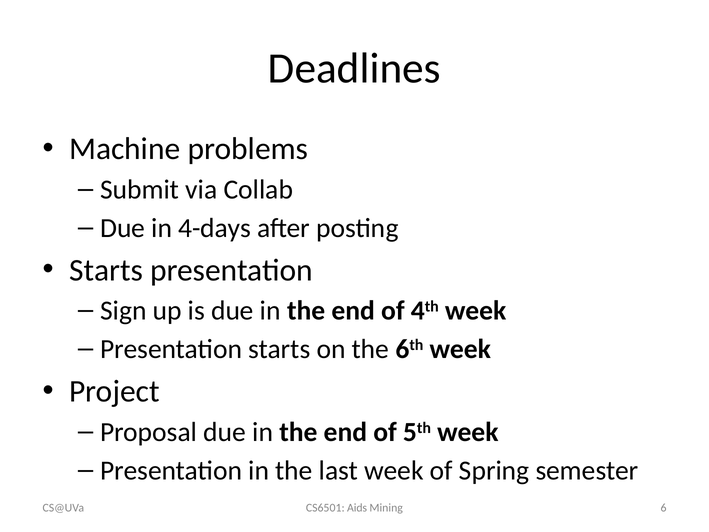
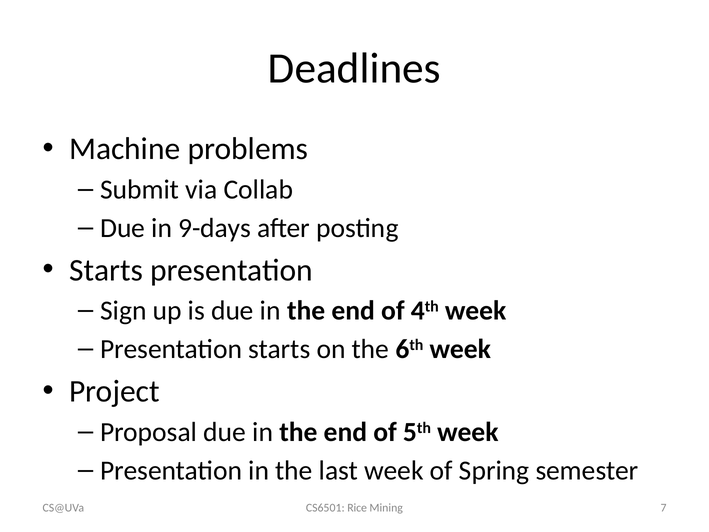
4-days: 4-days -> 9-days (215, 228)
Aids: Aids -> Rice (357, 508)
6: 6 -> 7 (664, 508)
